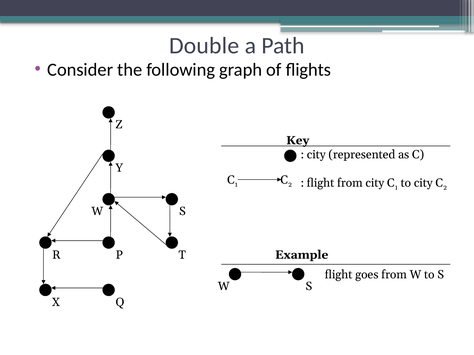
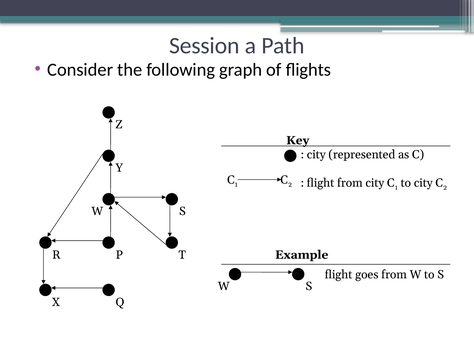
Double: Double -> Session (204, 46)
